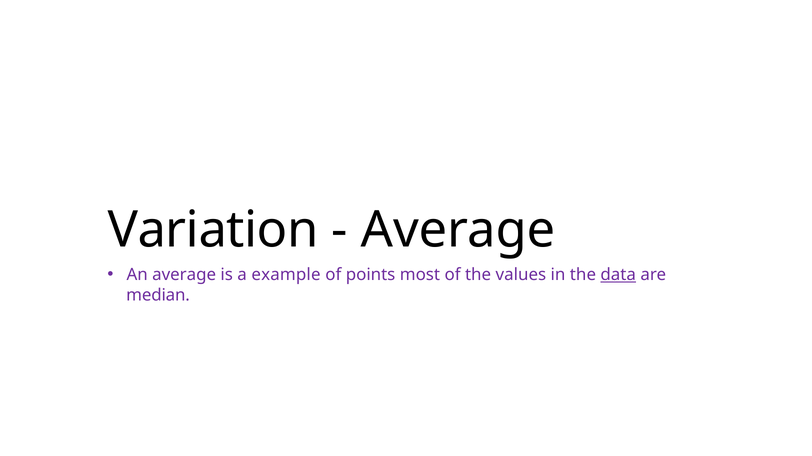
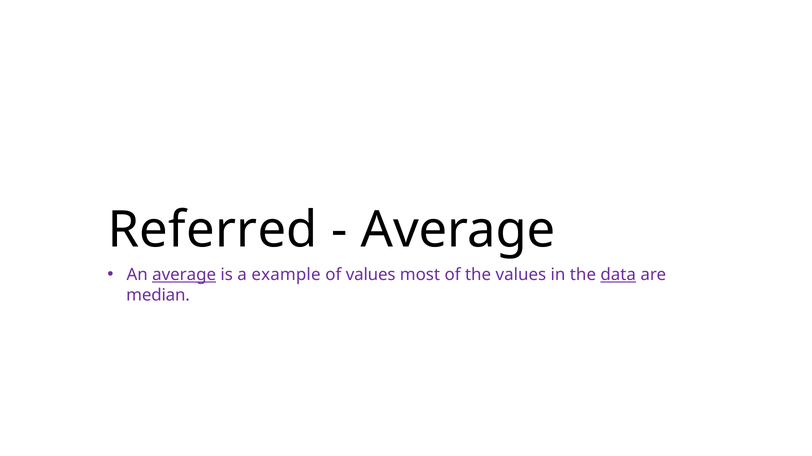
Variation: Variation -> Referred (213, 230)
average underline: none -> present (184, 275)
of points: points -> values (371, 275)
